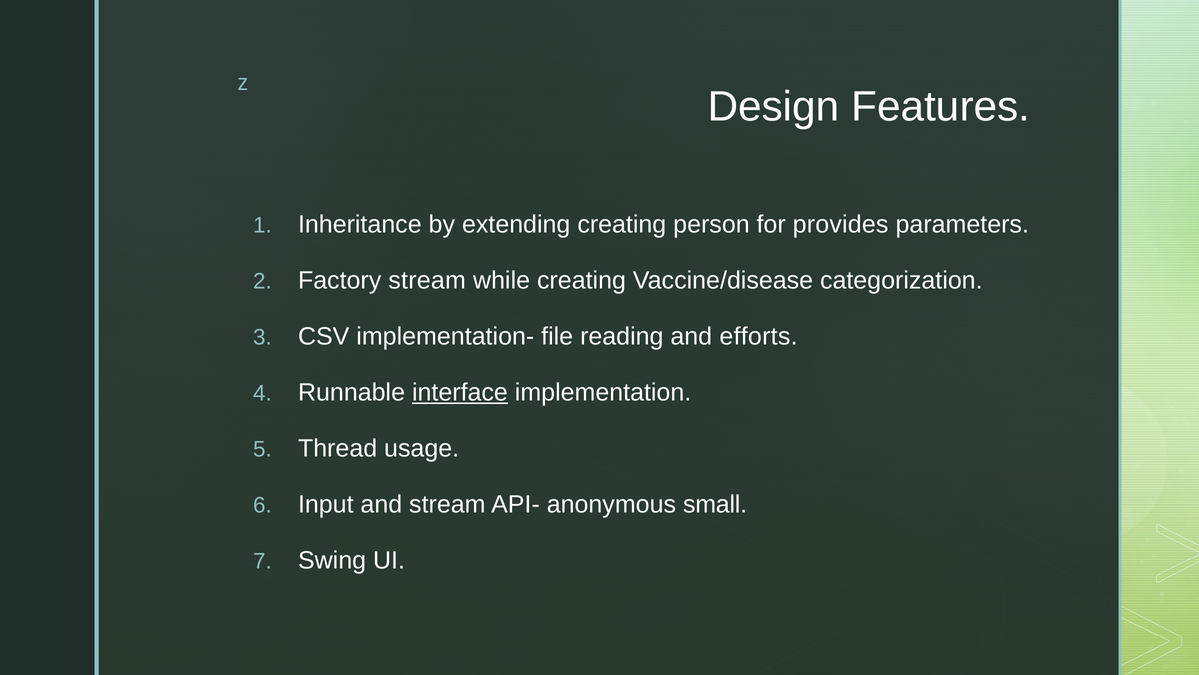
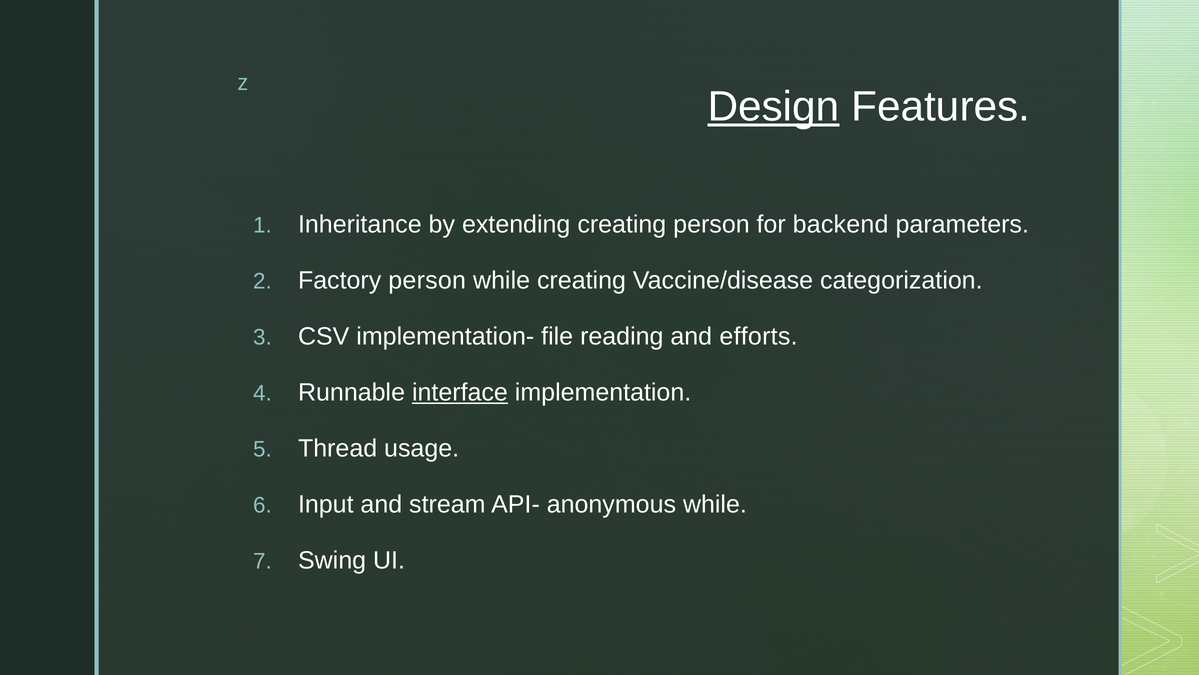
Design underline: none -> present (774, 107)
provides: provides -> backend (841, 224)
Factory stream: stream -> person (427, 280)
anonymous small: small -> while (715, 504)
